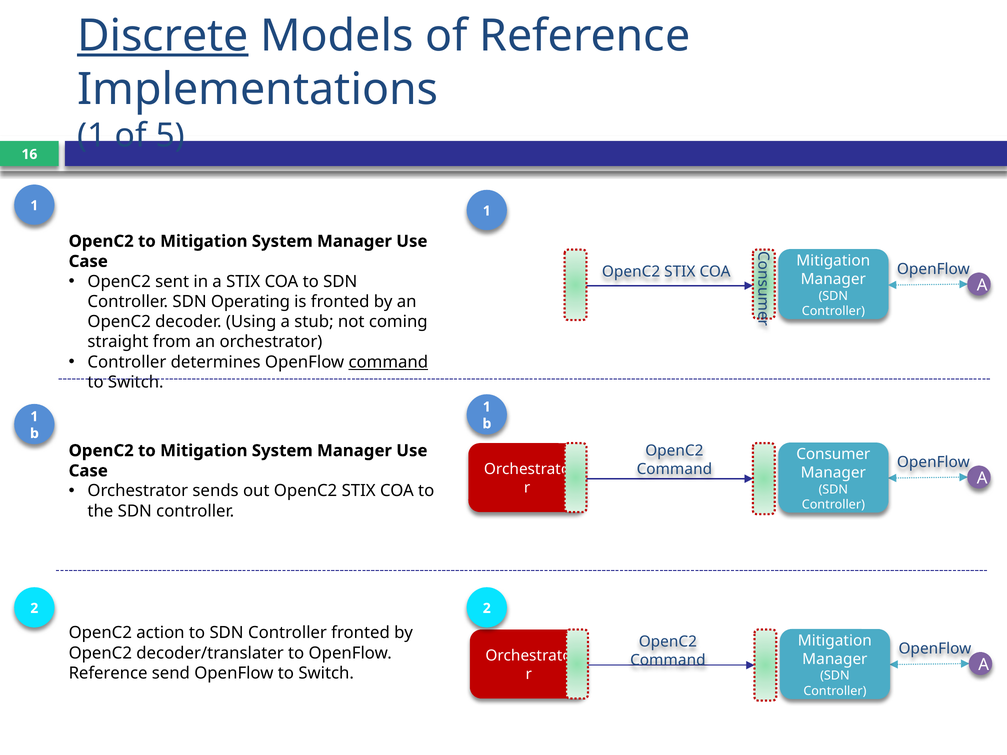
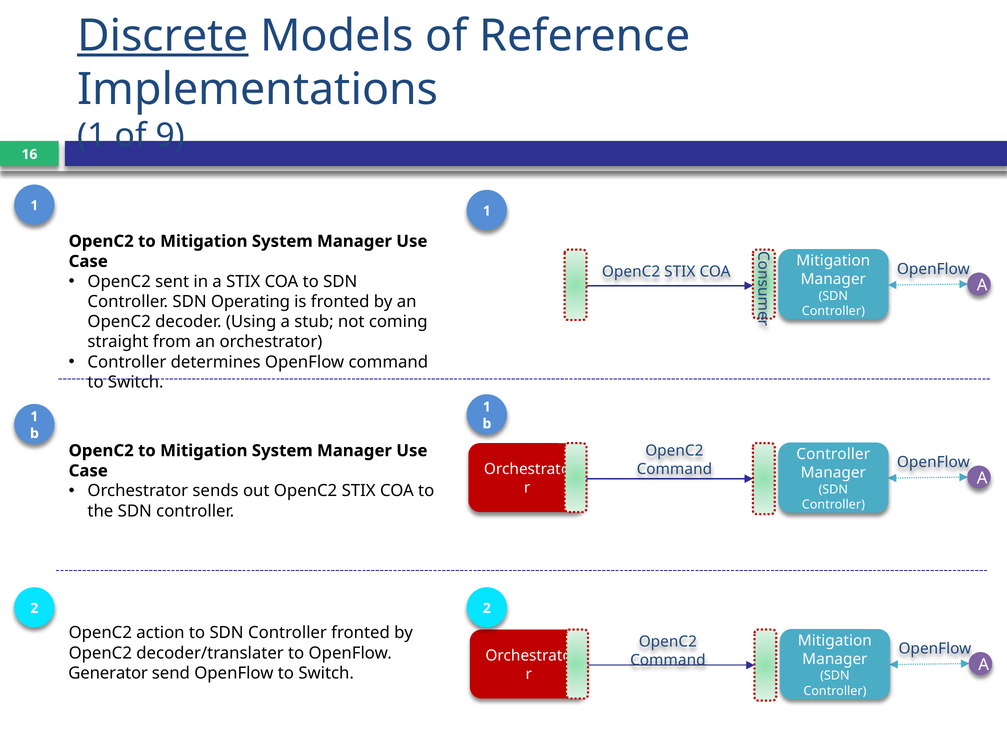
5: 5 -> 9 (170, 136)
command underline: present -> none (388, 362)
Consumer: Consumer -> Controller (833, 454)
Reference: Reference -> Generator (108, 673)
